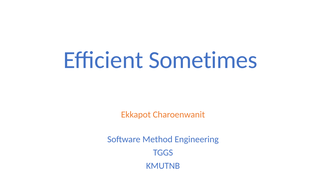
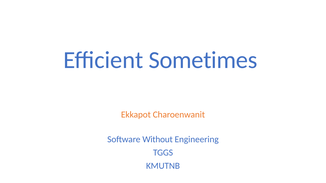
Method: Method -> Without (158, 140)
